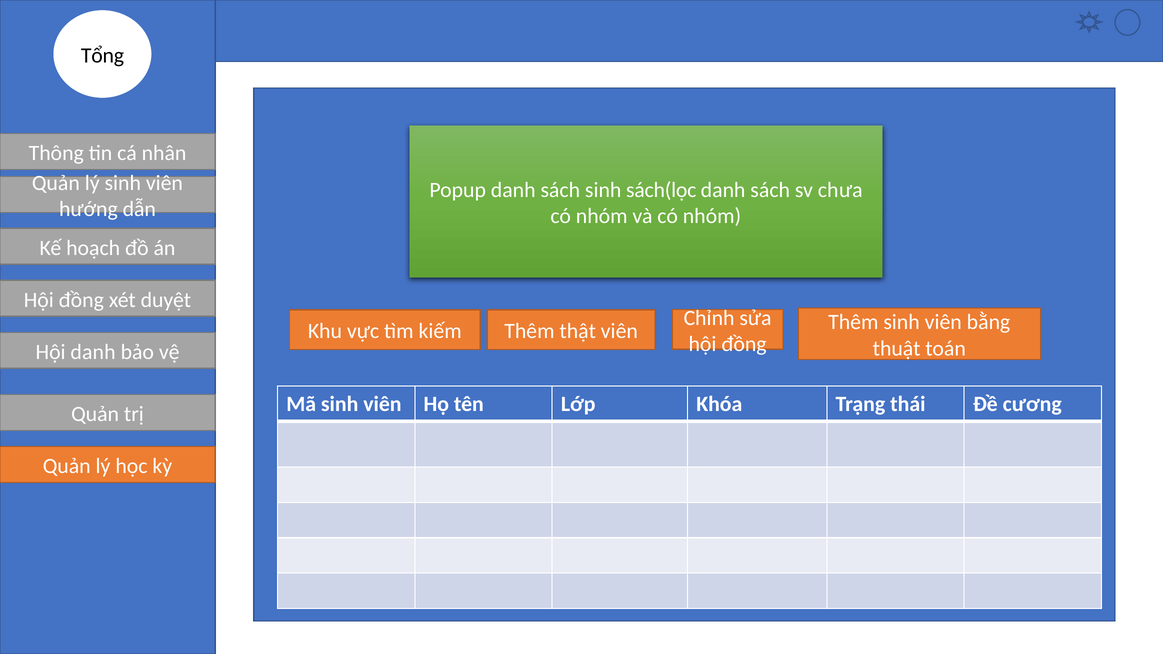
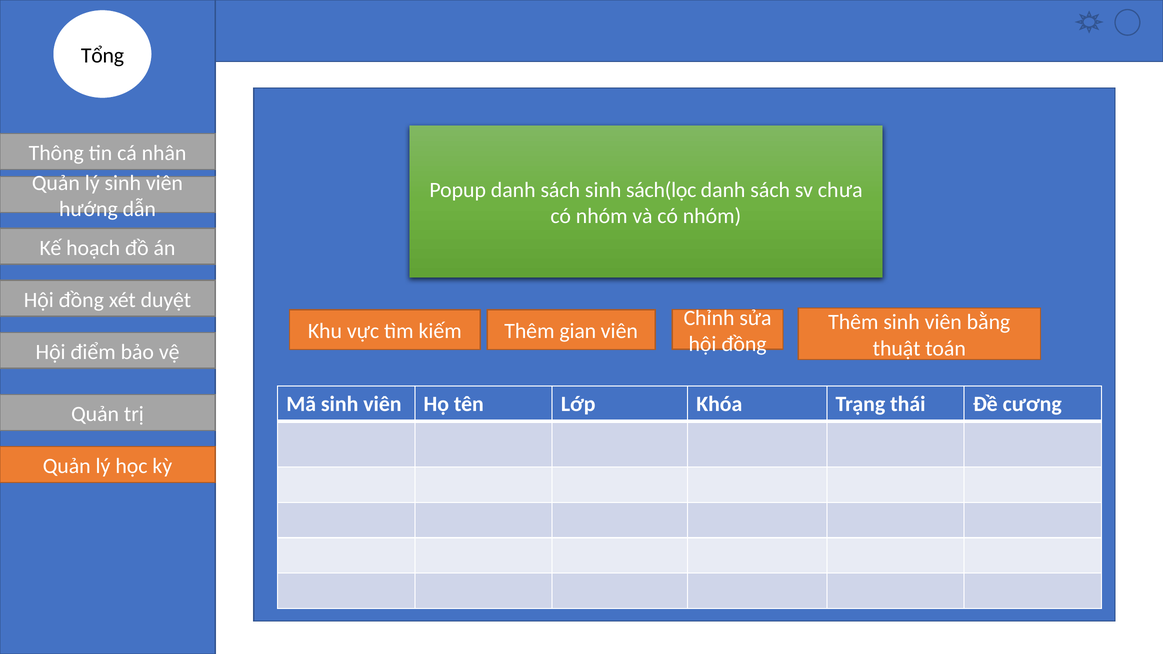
thật: thật -> gian (578, 331)
Hội danh: danh -> điểm (93, 352)
